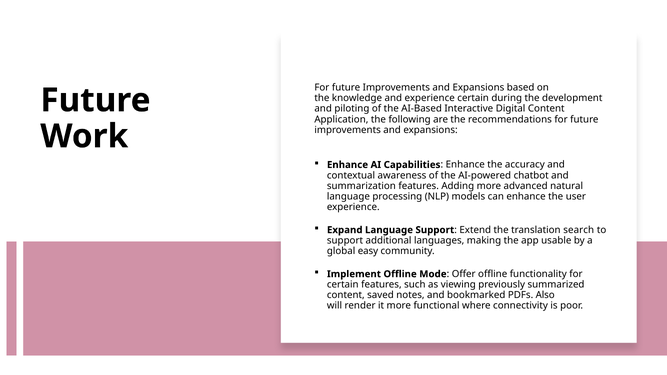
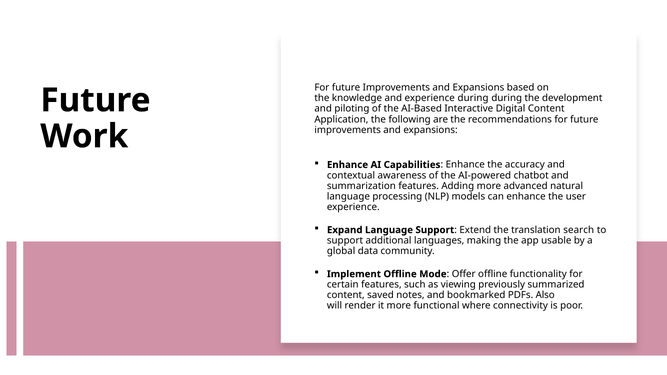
experience certain: certain -> during (473, 98)
easy: easy -> data (368, 251)
